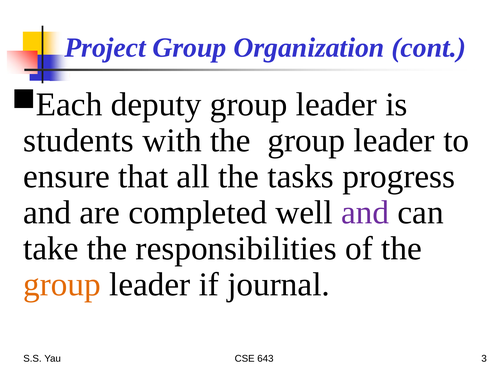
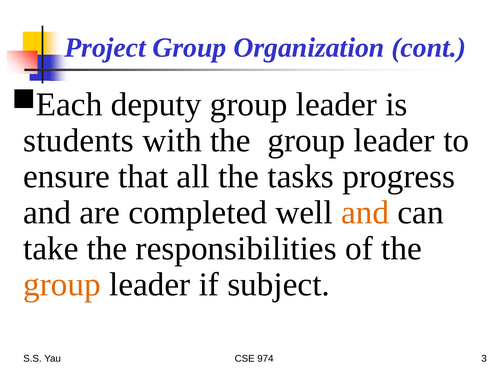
and colour: purple -> orange (365, 213)
journal: journal -> subject (279, 285)
643: 643 -> 974 (265, 358)
